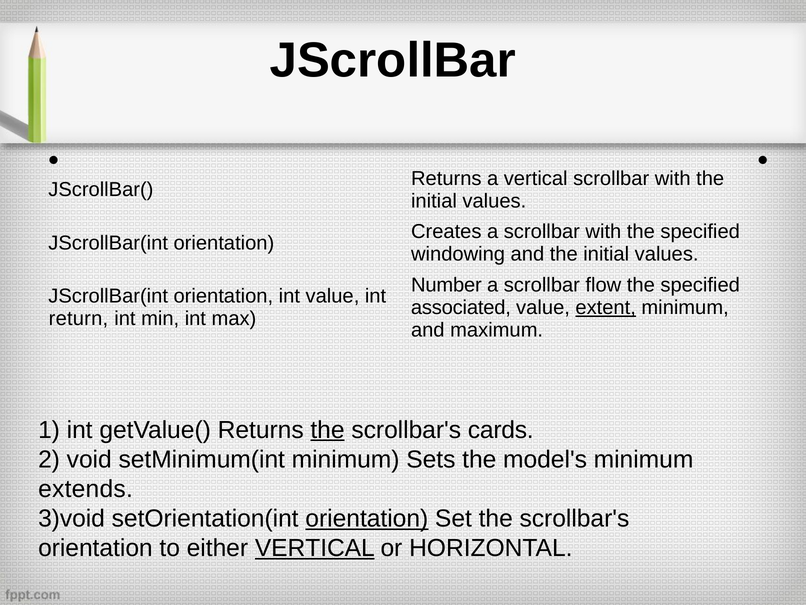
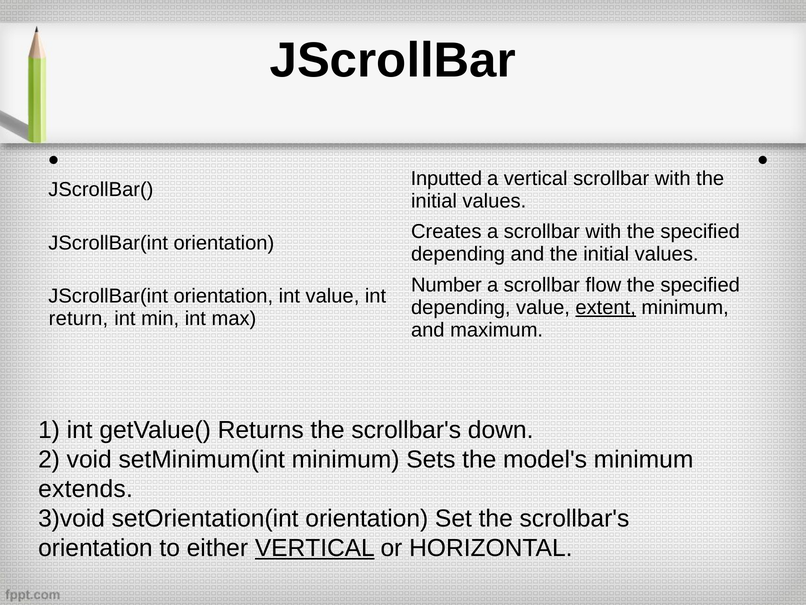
Returns: Returns -> Inputted (446, 178)
windowing: windowing -> depending (458, 254)
associated: associated -> depending (461, 307)
the underline: present -> none (328, 430)
cards: cards -> down (501, 430)
orientation underline: present -> none (367, 518)
